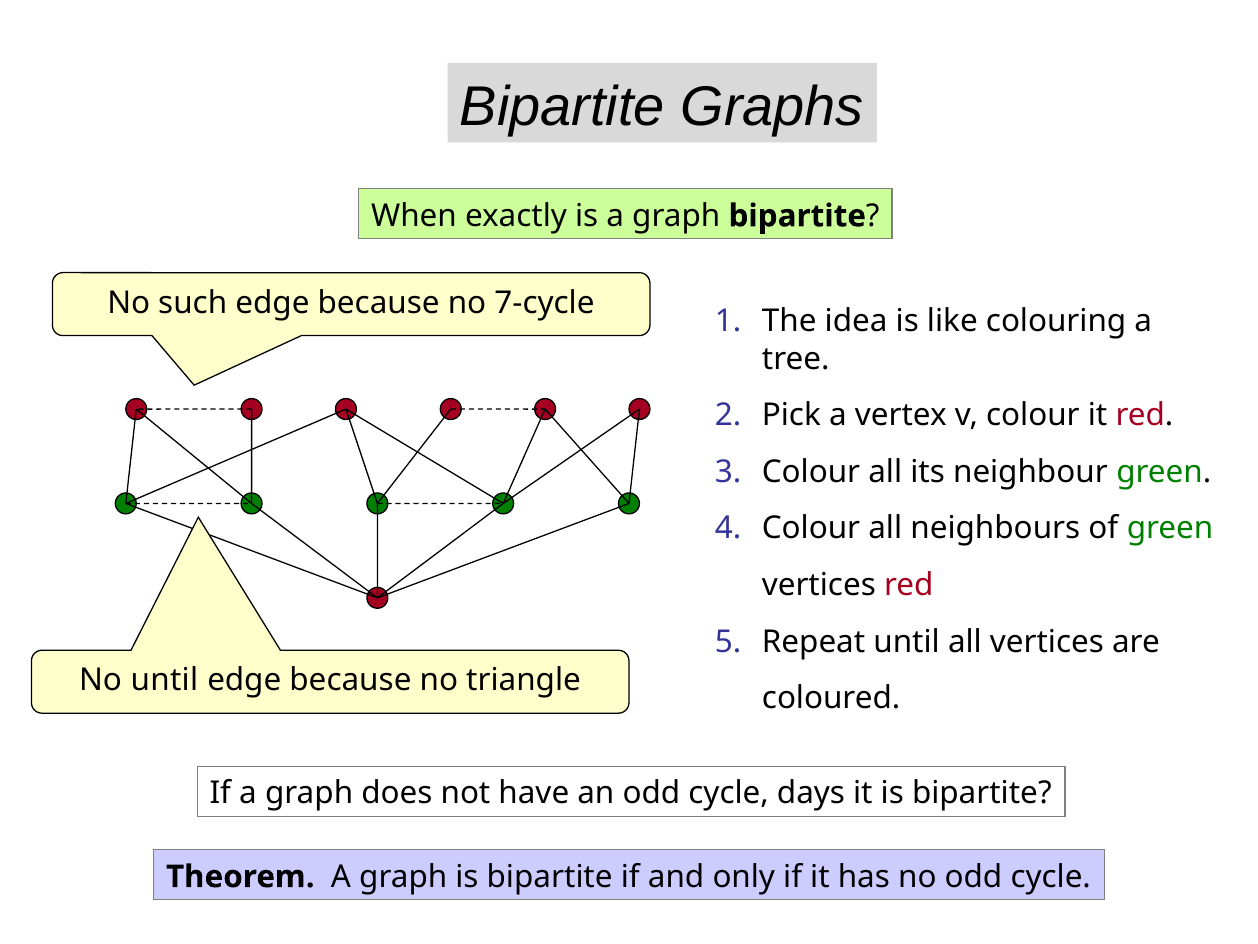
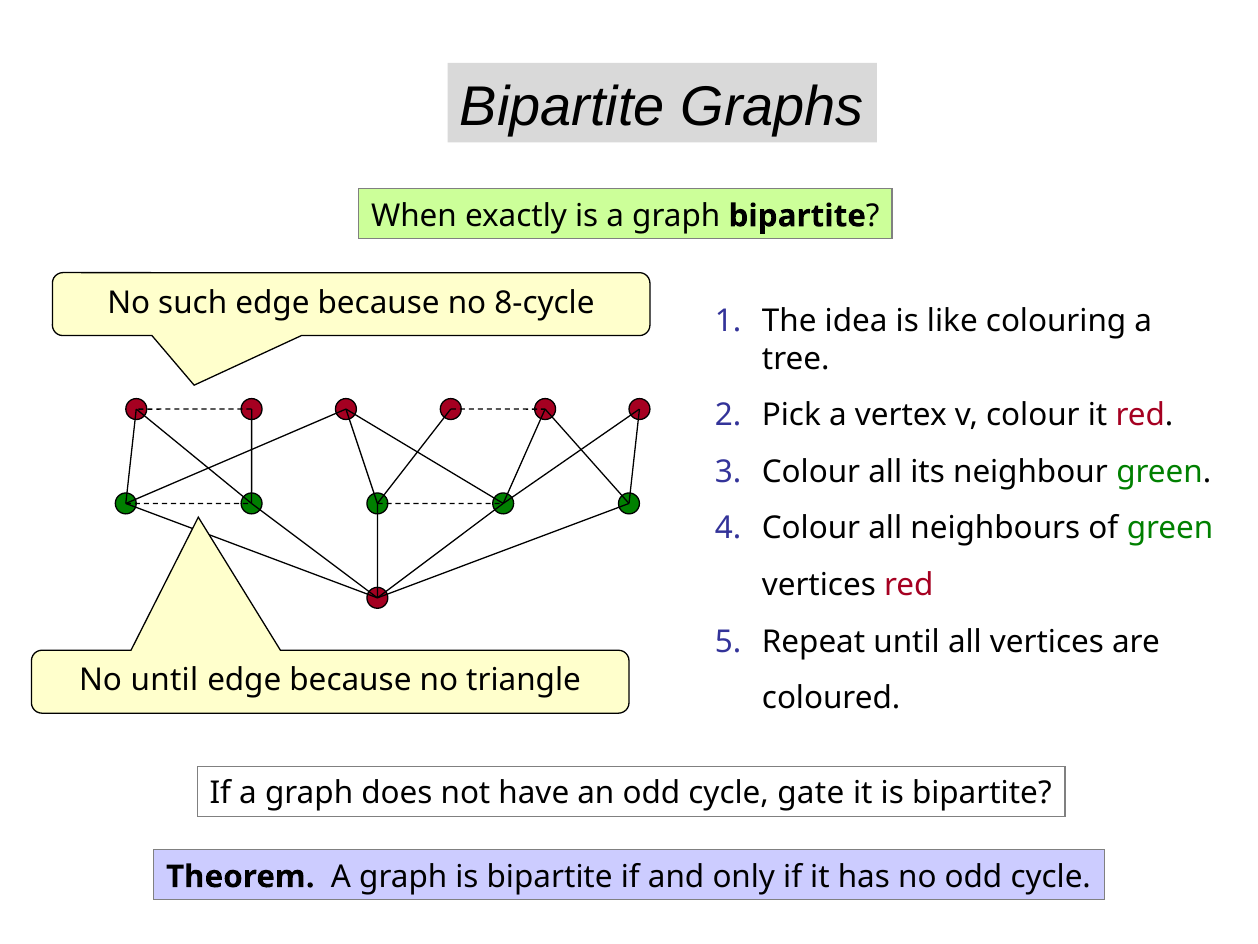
7-cycle: 7-cycle -> 8-cycle (544, 303)
days: days -> gate (811, 793)
